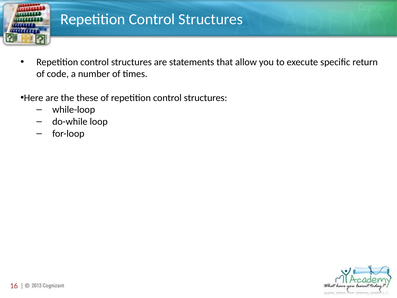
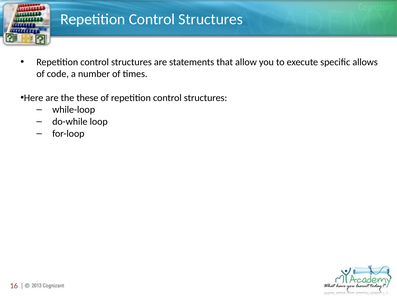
return: return -> allows (365, 62)
